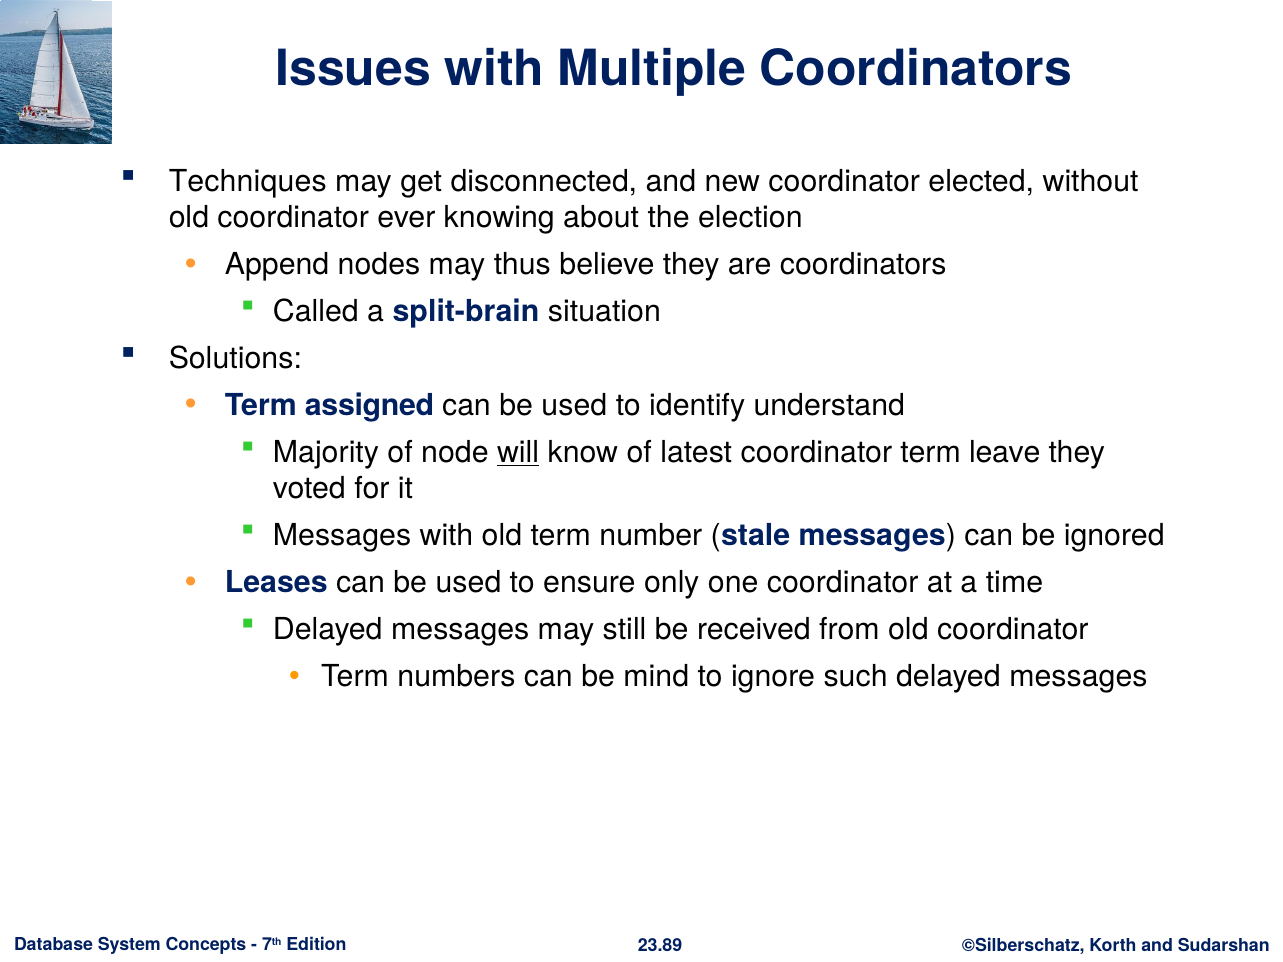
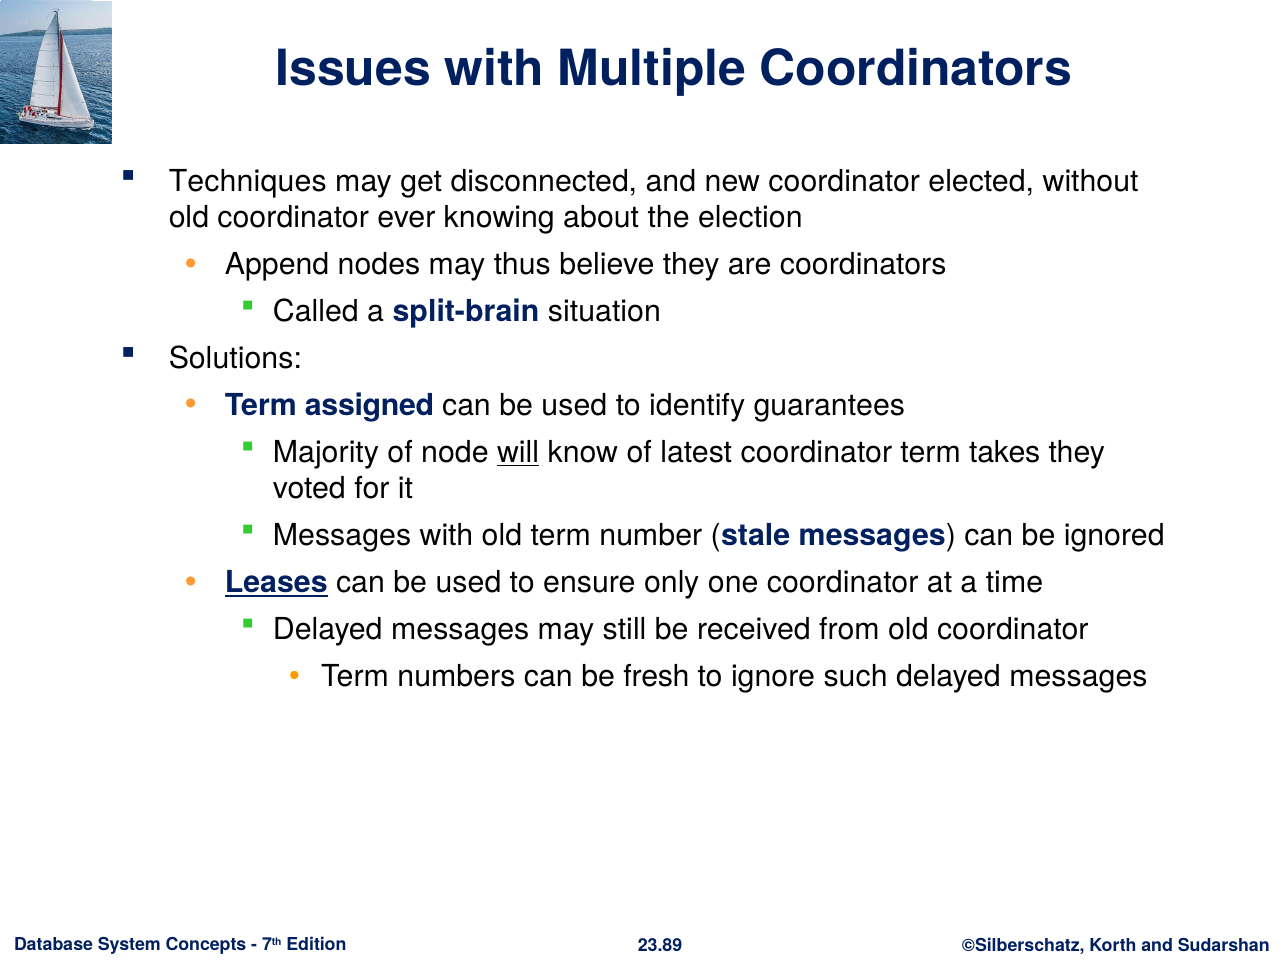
understand: understand -> guarantees (829, 406)
leave: leave -> takes (1005, 453)
Leases underline: none -> present (276, 583)
mind: mind -> fresh (656, 677)
